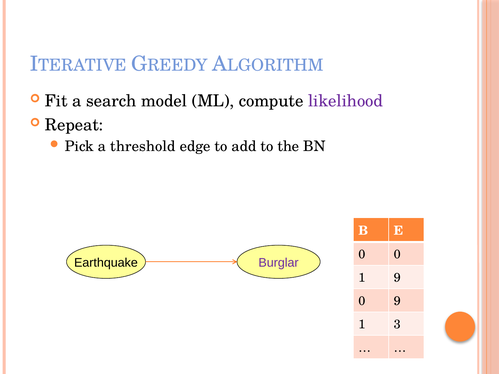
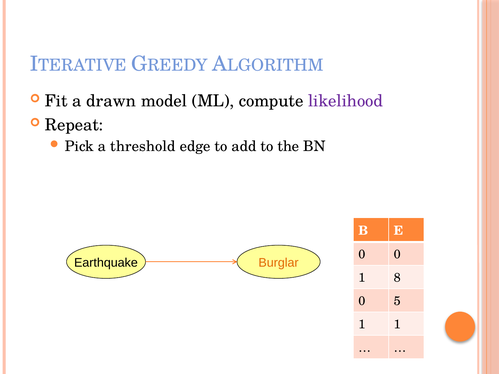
search: search -> drawn (111, 101)
Burglar colour: purple -> orange (279, 263)
1 9: 9 -> 8 (397, 278)
0 9: 9 -> 5 (397, 301)
1 3: 3 -> 1 (397, 325)
